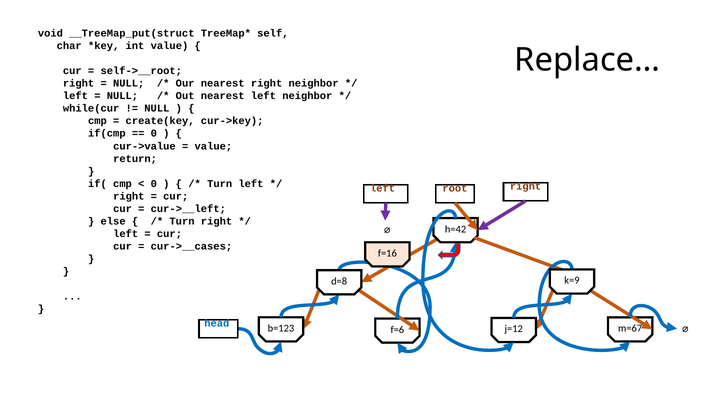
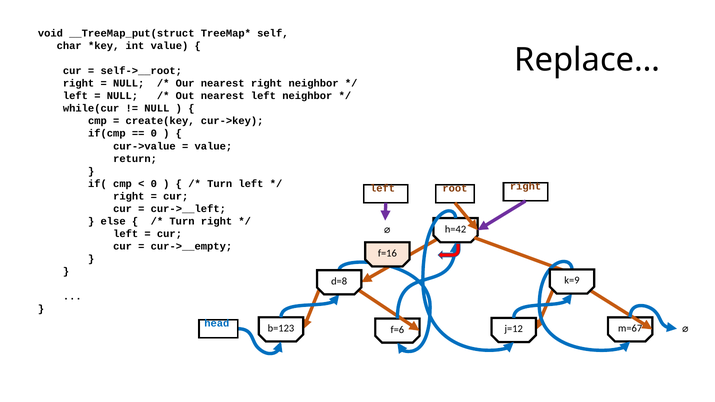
cur->__cases: cur->__cases -> cur->__empty (191, 246)
